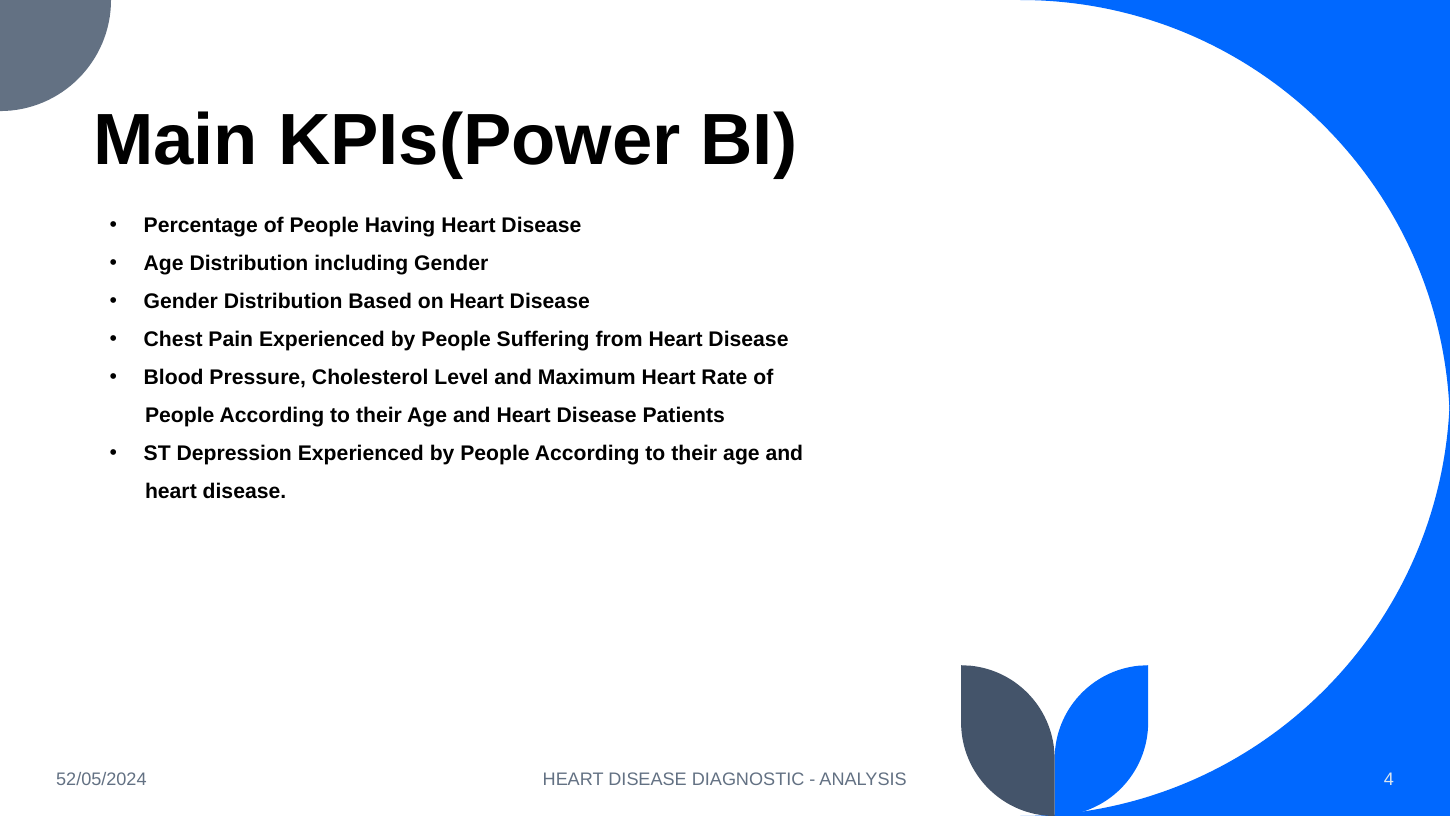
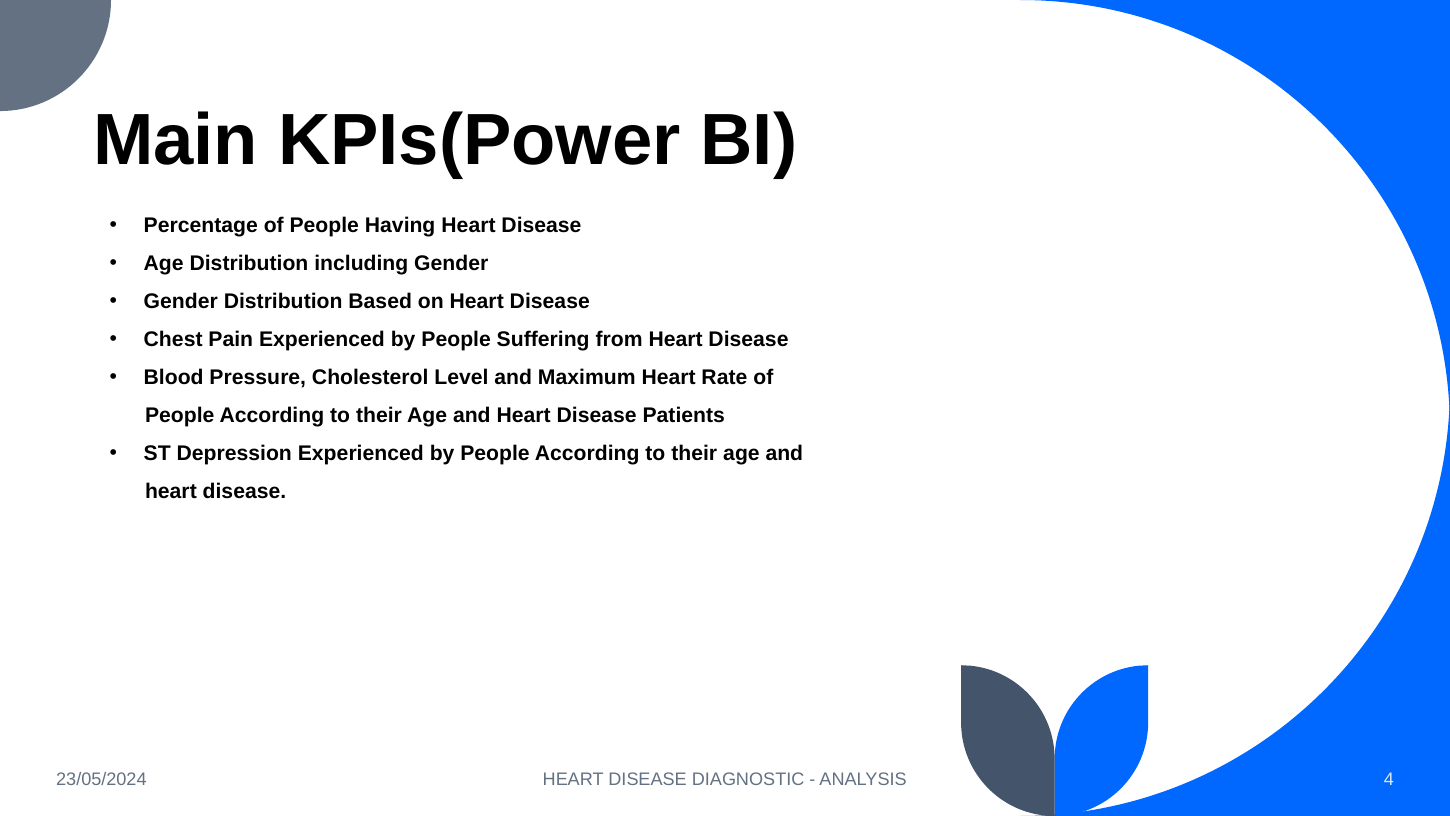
52/05/2024: 52/05/2024 -> 23/05/2024 (101, 779)
